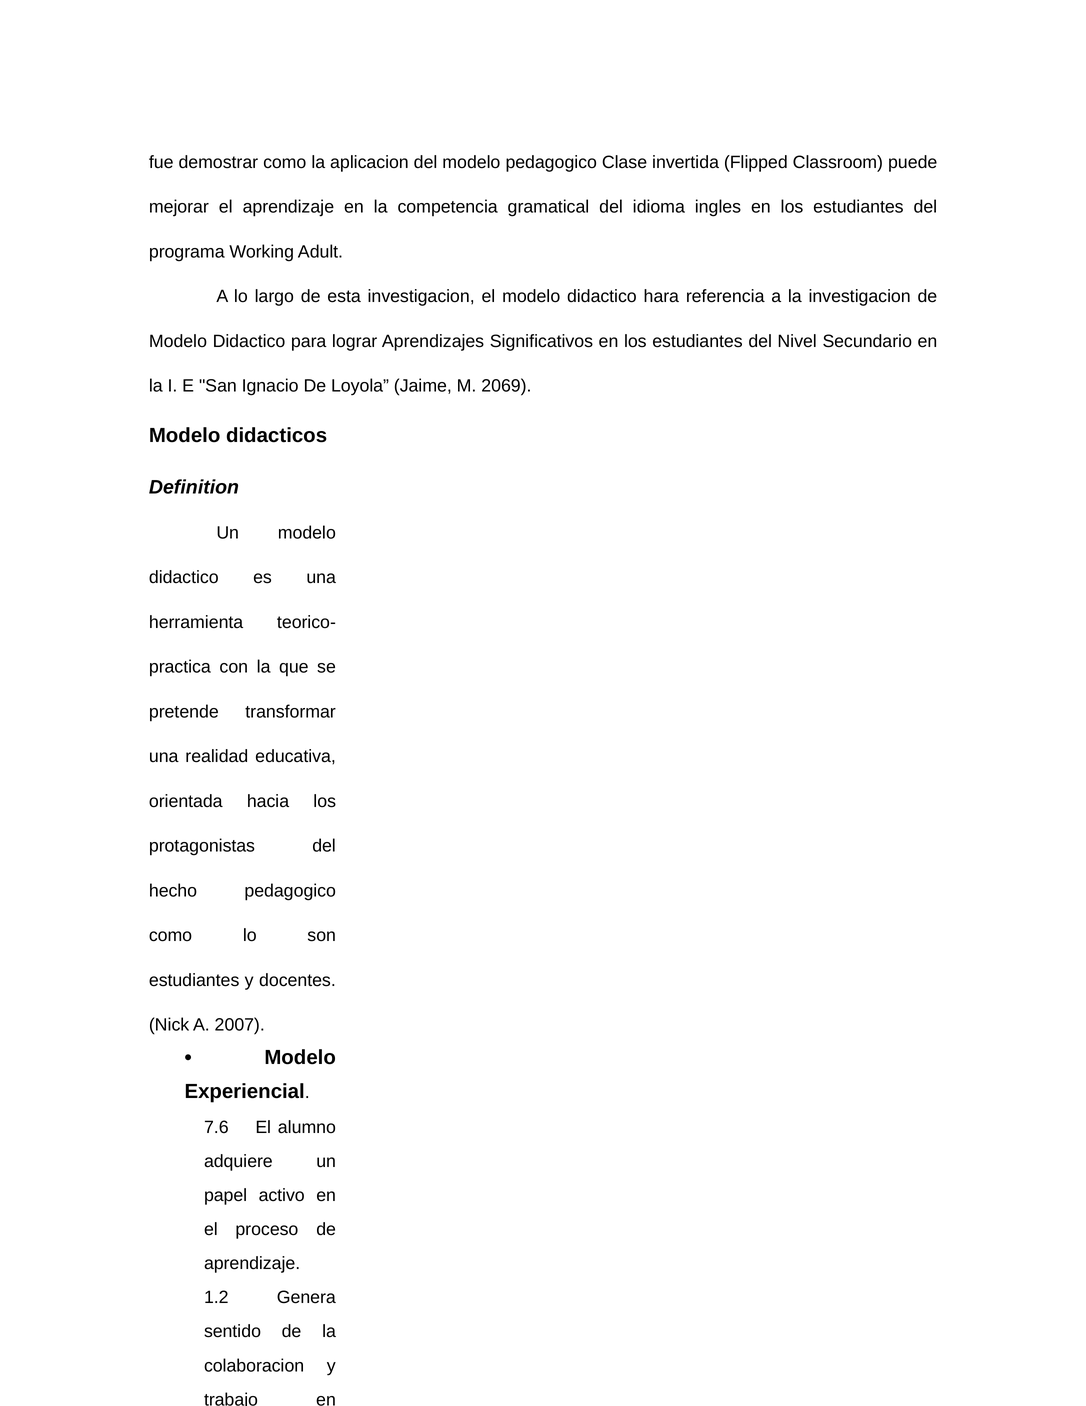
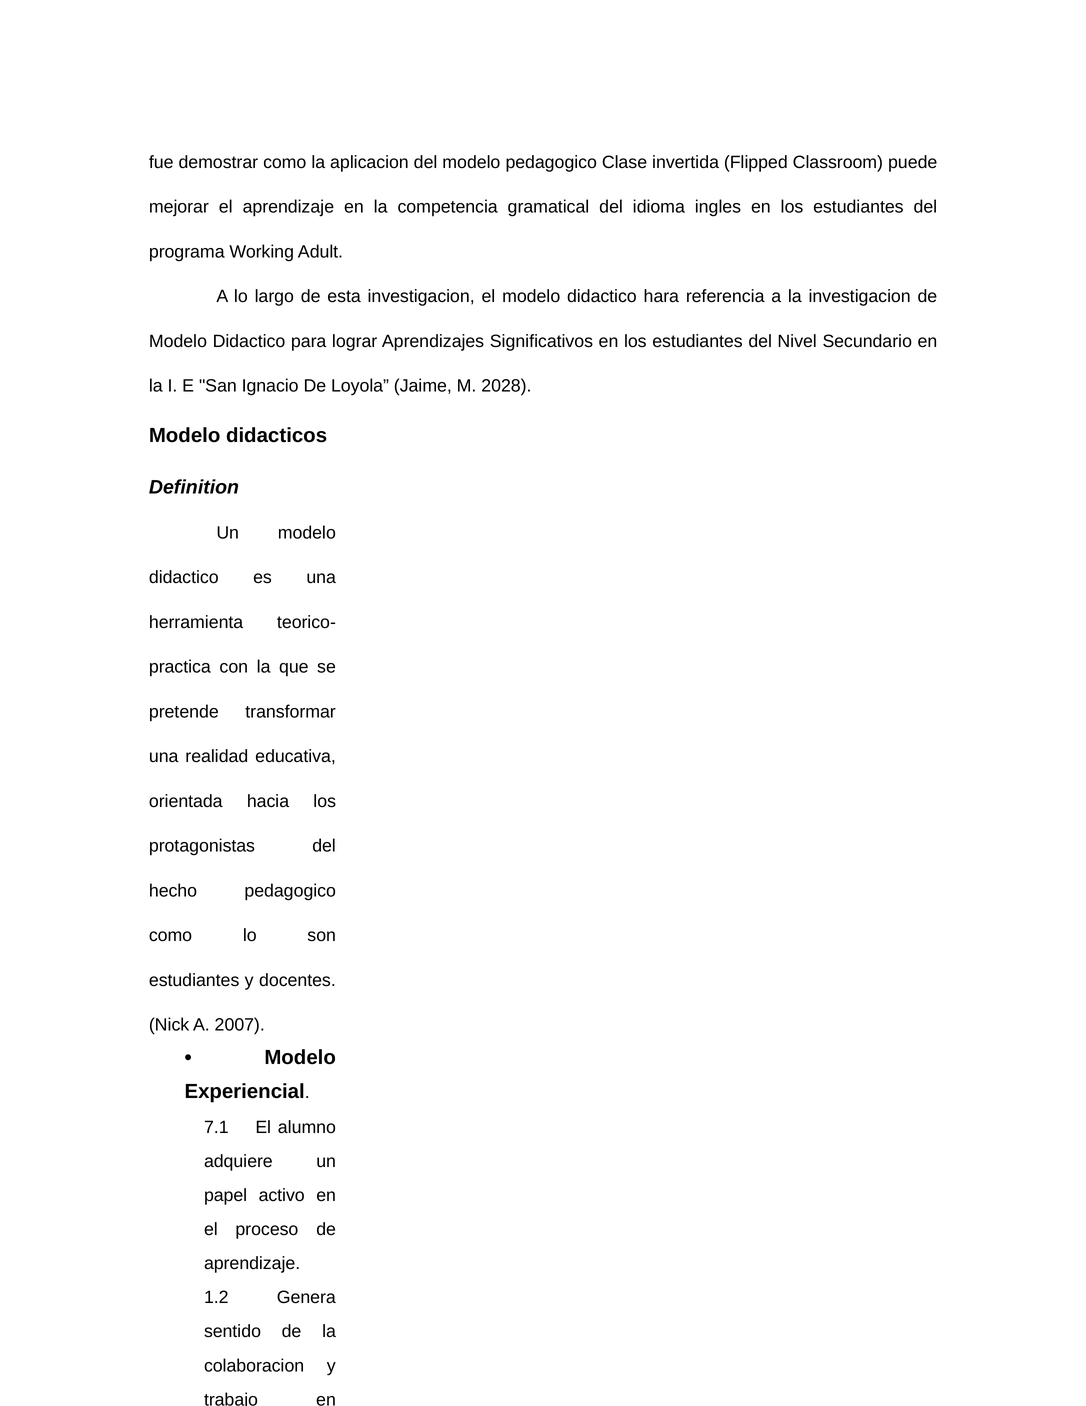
2069: 2069 -> 2028 (506, 386)
7.6: 7.6 -> 7.1 (216, 1127)
